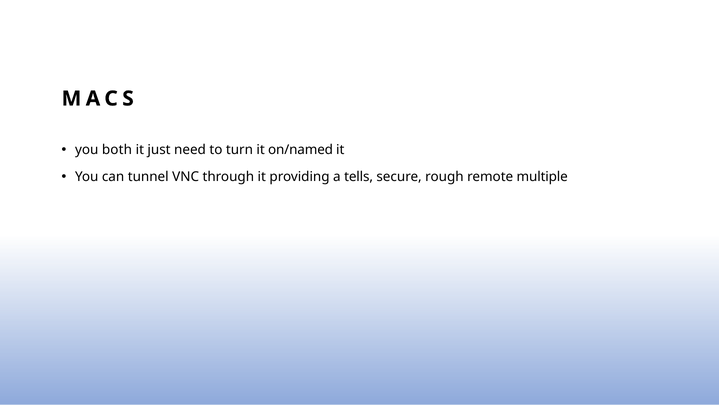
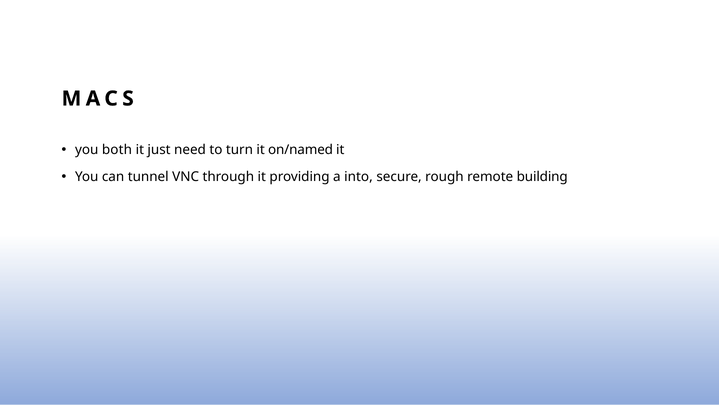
tells: tells -> into (358, 177)
multiple: multiple -> building (542, 177)
